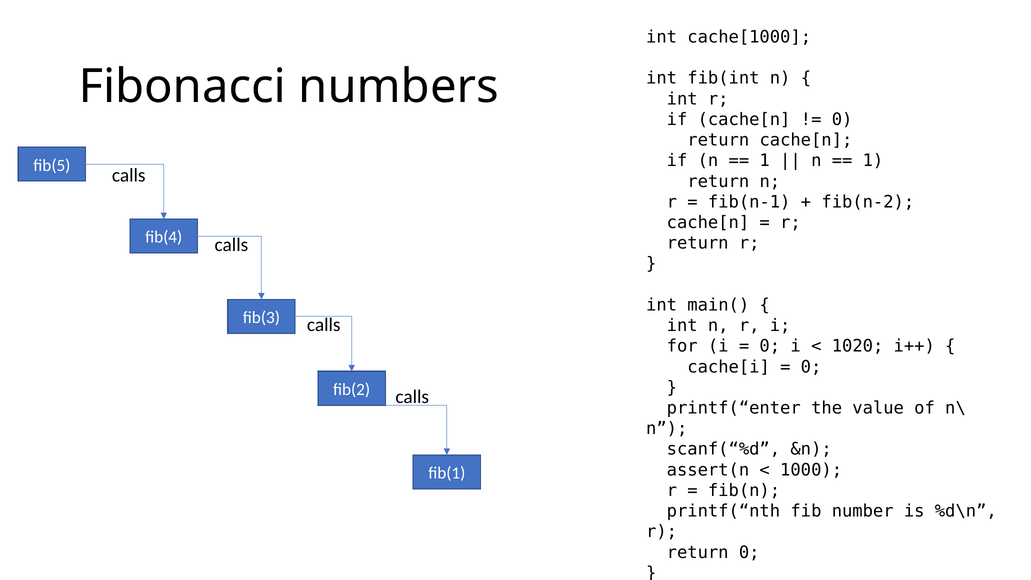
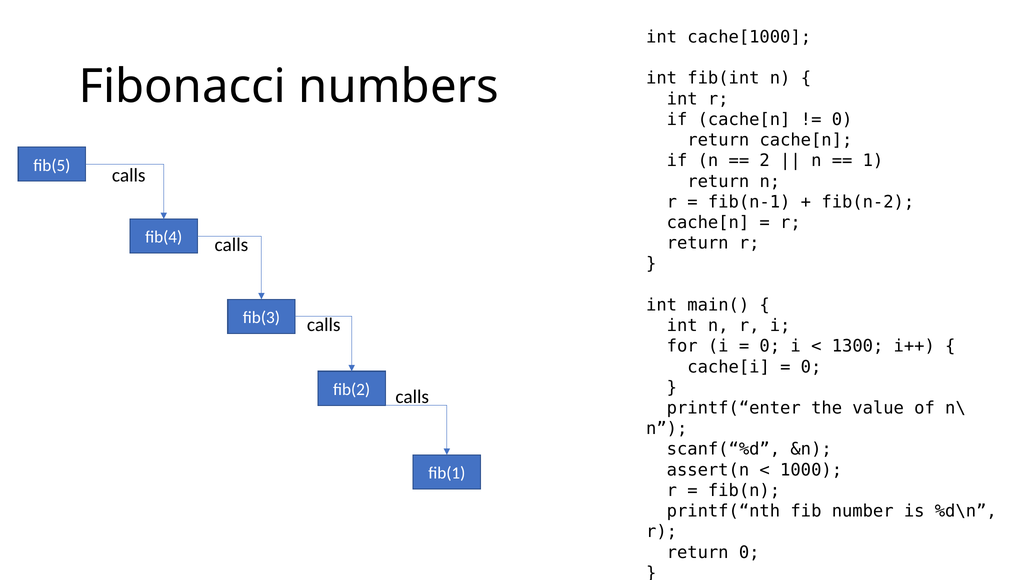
1: 1 -> 2 (765, 161)
1020: 1020 -> 1300 (858, 346)
